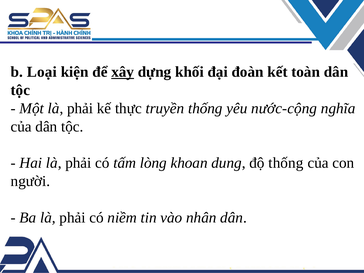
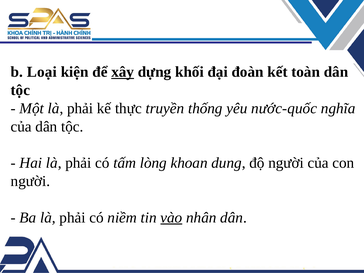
nước-cộng: nước-cộng -> nước-quốc (284, 108)
độ thống: thống -> người (286, 163)
vào underline: none -> present (171, 218)
